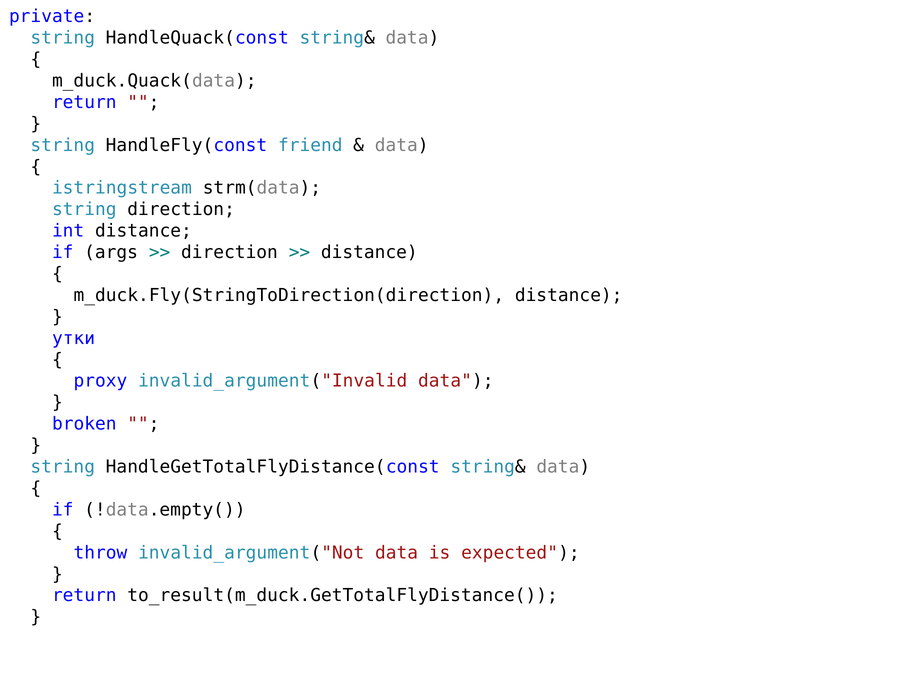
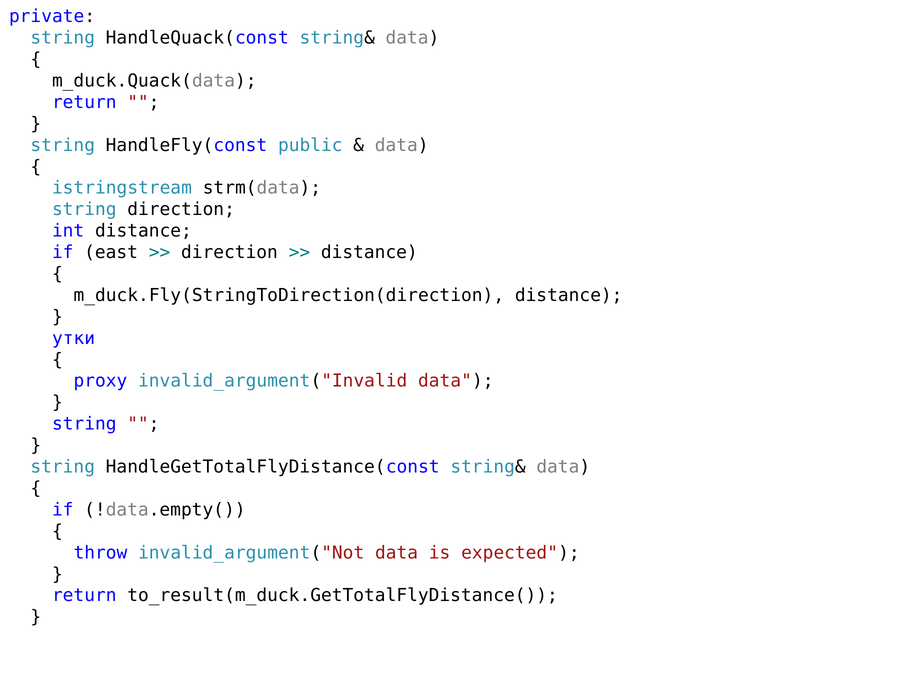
friend: friend -> public (310, 145)
args: args -> east (111, 252)
broken: broken -> string (84, 424)
